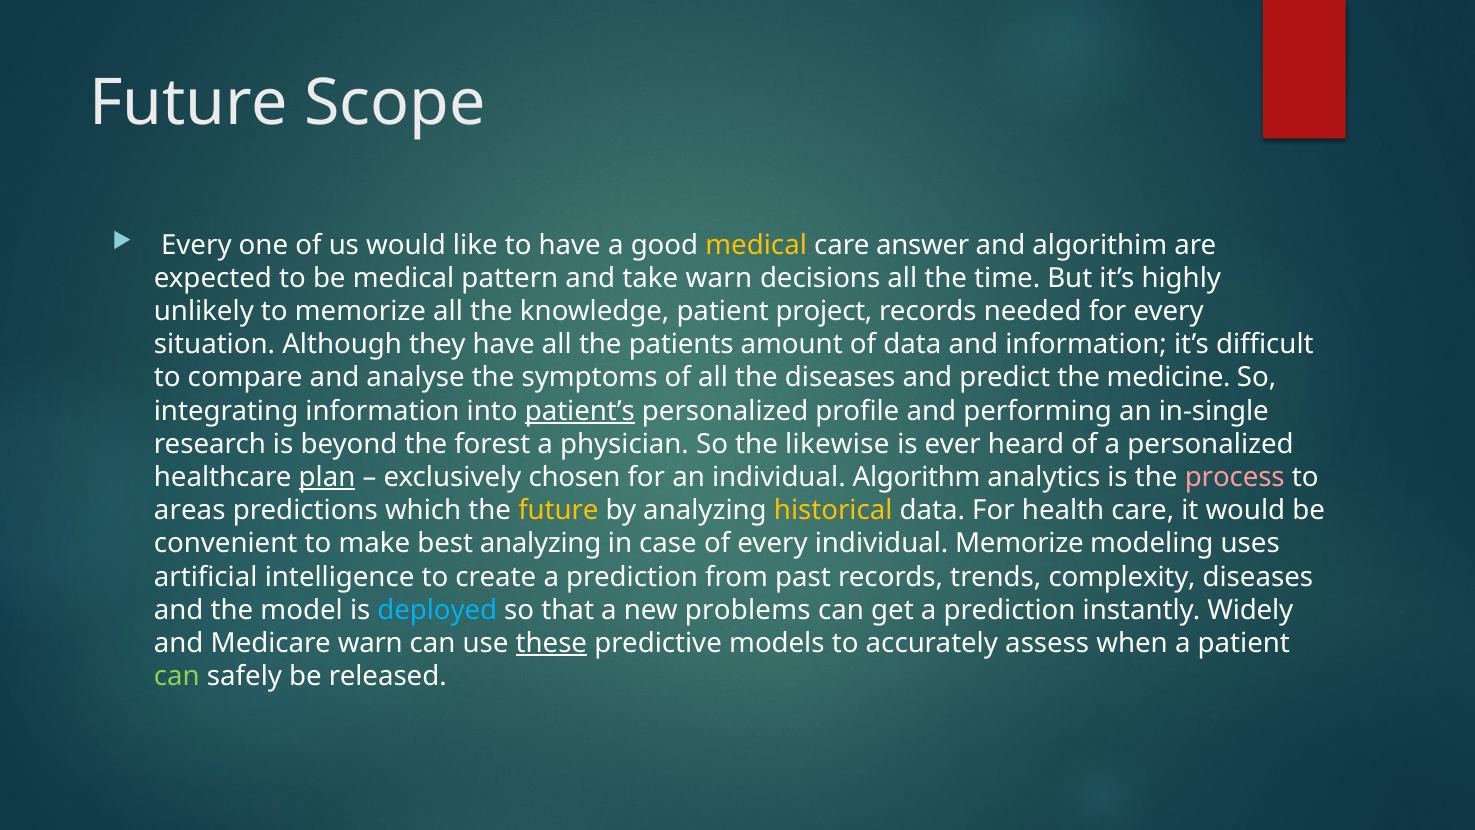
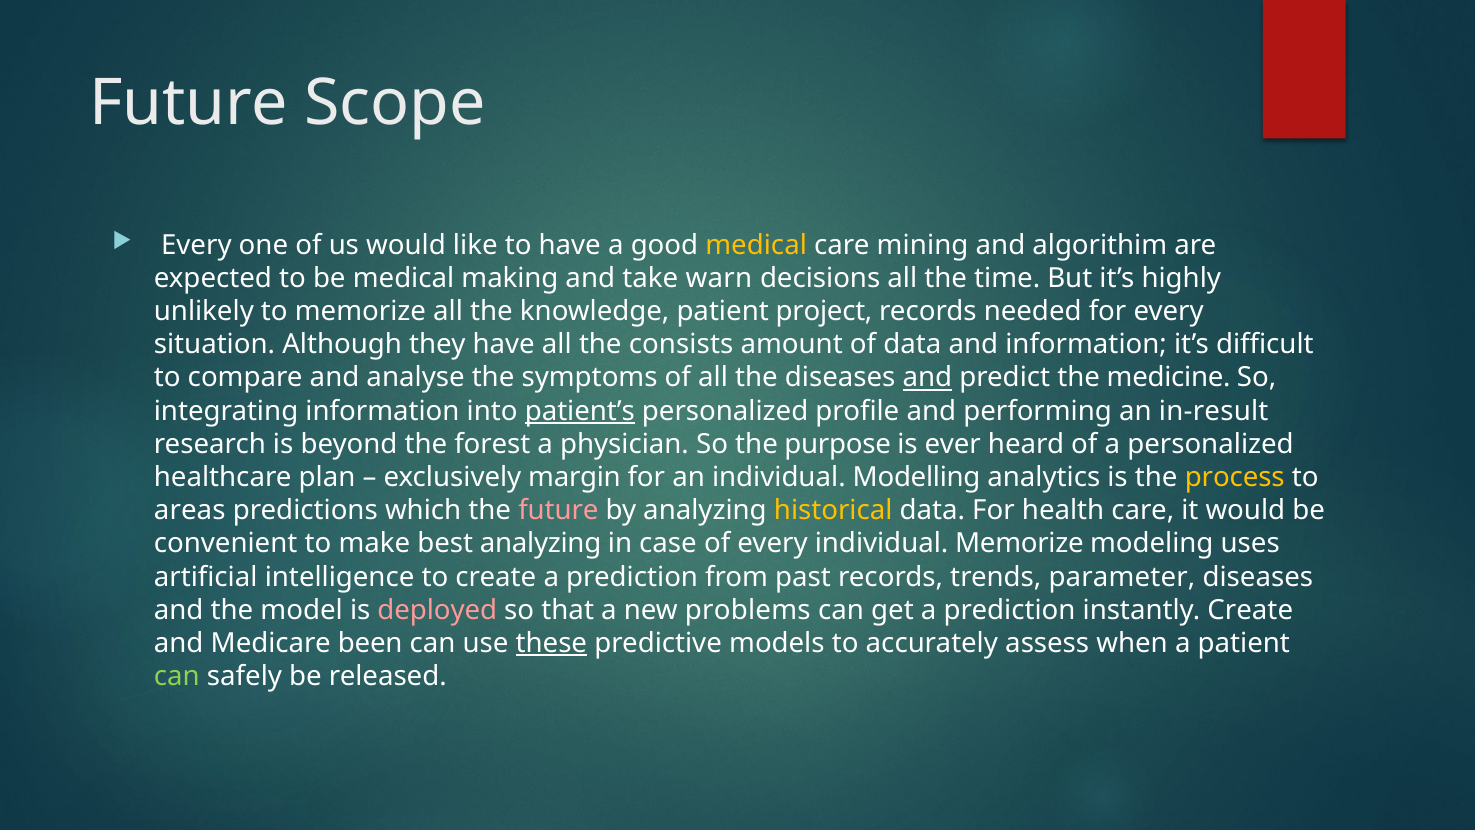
answer: answer -> mining (923, 245)
pattern: pattern -> making (510, 278)
patients: patients -> consists (681, 344)
and underline: none -> present (927, 378)
in-single: in-single -> in-result (1214, 411)
likewise: likewise -> purpose (838, 444)
plan underline: present -> none (327, 477)
chosen: chosen -> margin (575, 477)
Algorithm: Algorithm -> Modelling (917, 477)
process colour: pink -> yellow (1235, 477)
future colour: yellow -> pink (558, 510)
complexity: complexity -> parameter (1122, 577)
deployed colour: light blue -> pink (437, 610)
instantly Widely: Widely -> Create (1250, 610)
Medicare warn: warn -> been (370, 643)
